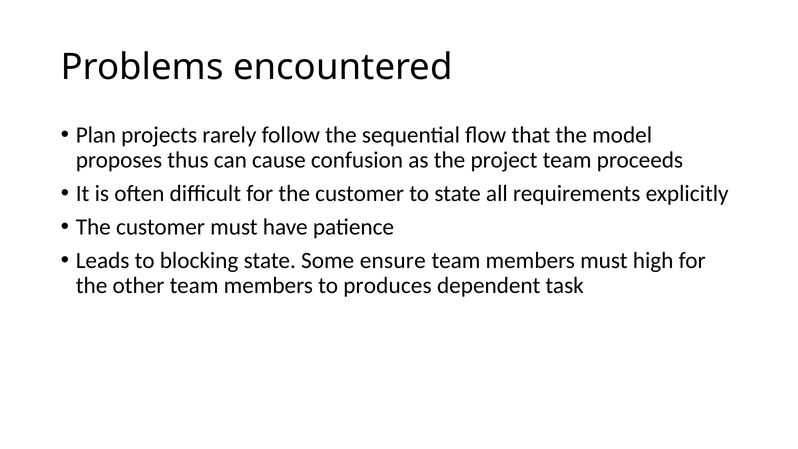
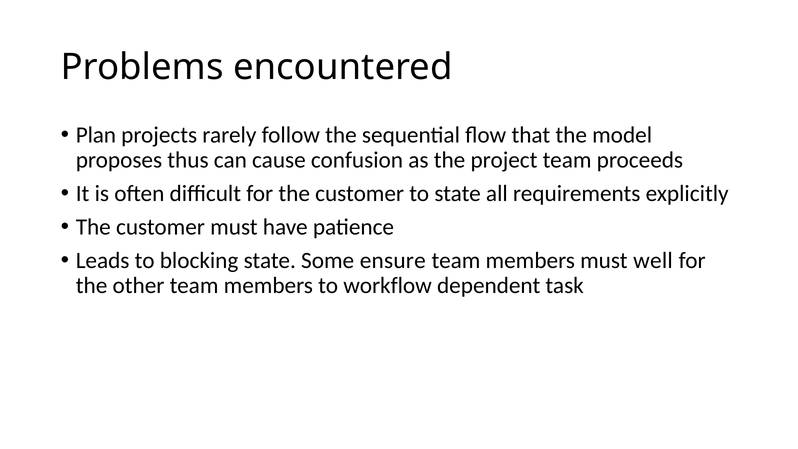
high: high -> well (653, 260)
produces: produces -> workflow (388, 286)
